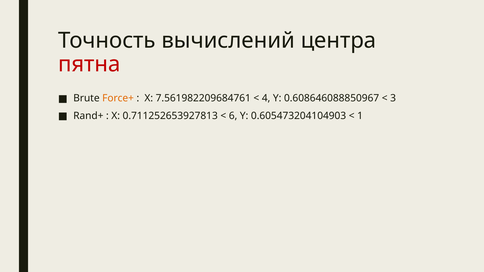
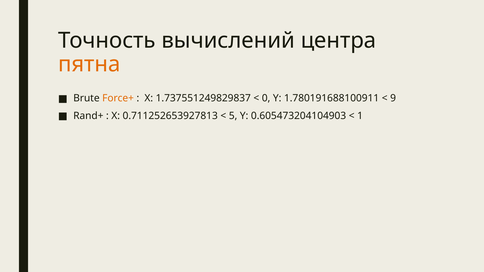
пятна colour: red -> orange (89, 64)
7.561982209684761: 7.561982209684761 -> 1.737551249829837 (203, 98)
4: 4 -> 0 (266, 98)
0.608646088850967: 0.608646088850967 -> 1.780191688100911 (332, 98)
3: 3 -> 9 (393, 98)
6: 6 -> 5 (233, 116)
